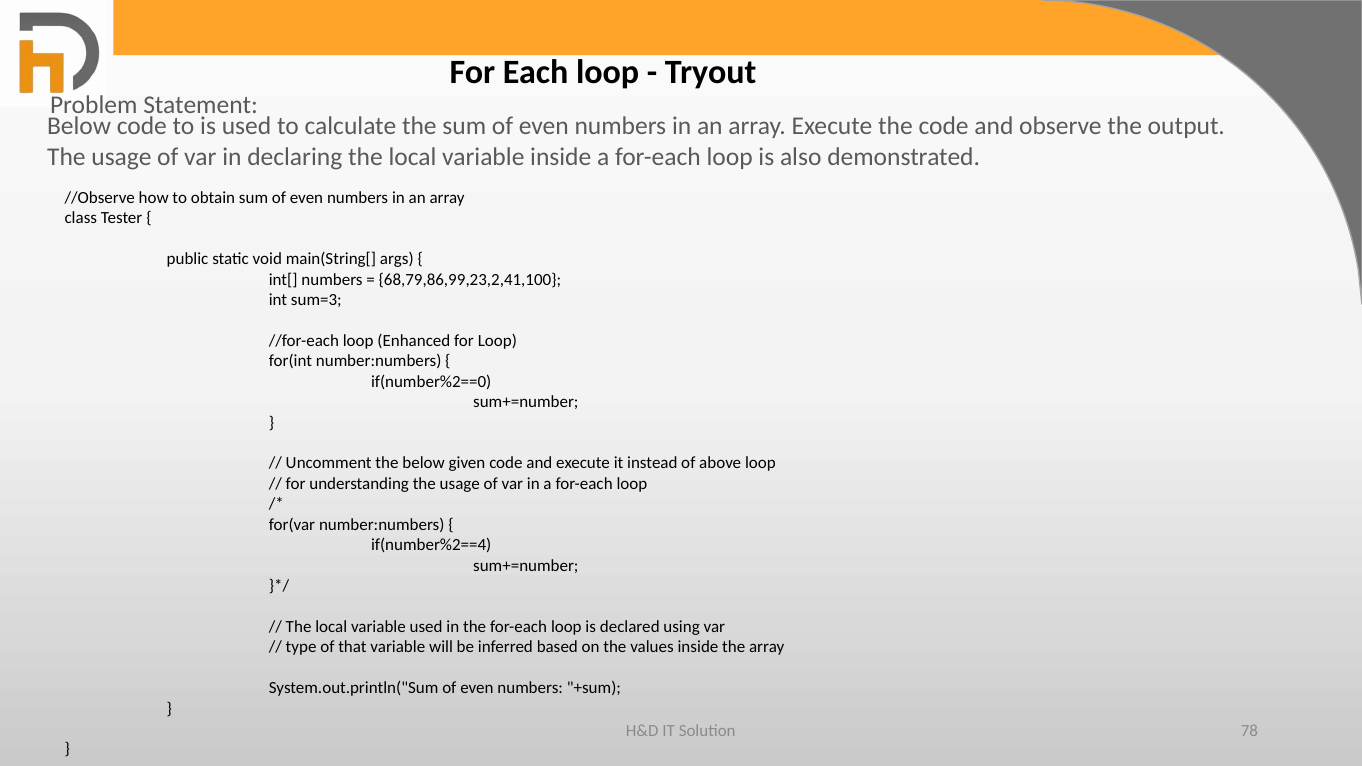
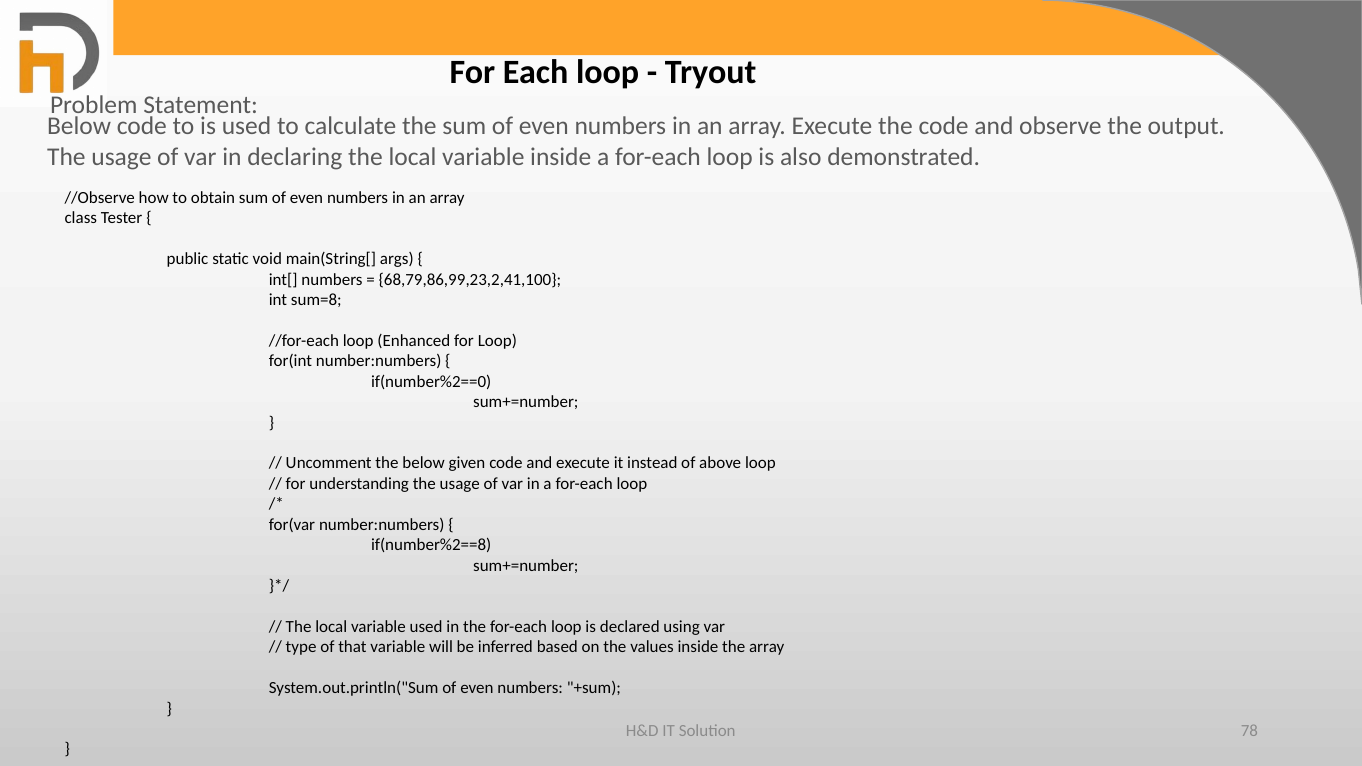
sum=3: sum=3 -> sum=8 (316, 300)
if(number%2==4: if(number%2==4 -> if(number%2==8 (431, 545)
